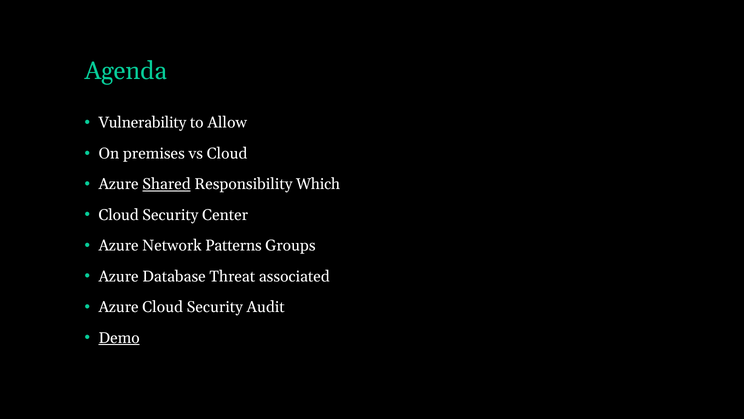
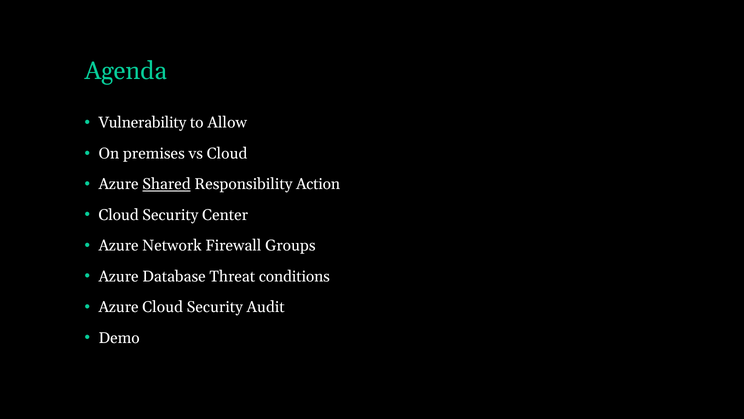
Which: Which -> Action (318, 184)
Patterns: Patterns -> Firewall (233, 245)
associated: associated -> conditions (294, 276)
Demo underline: present -> none (119, 337)
